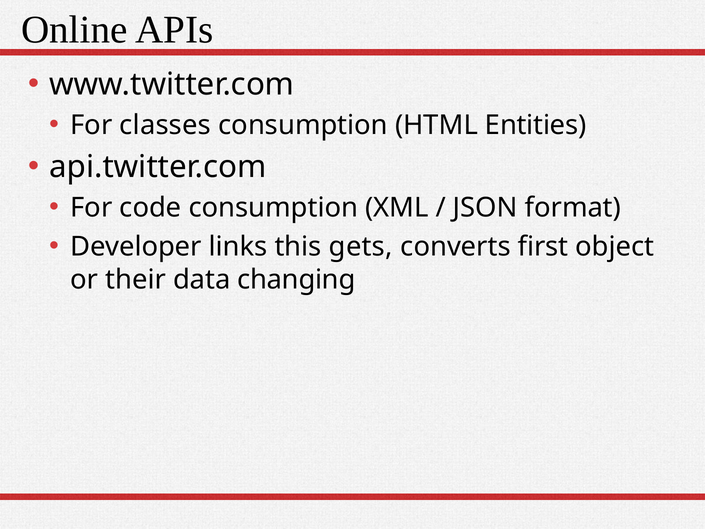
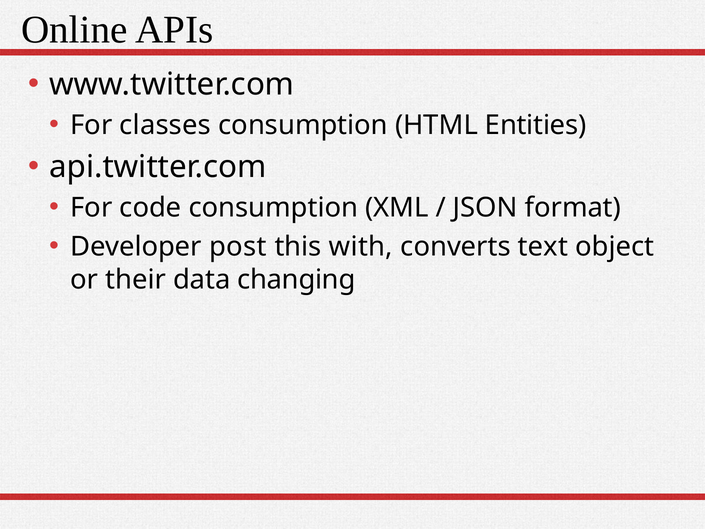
links: links -> post (238, 246)
gets: gets -> with (361, 246)
first: first -> text (543, 246)
